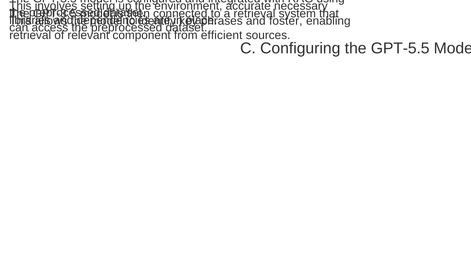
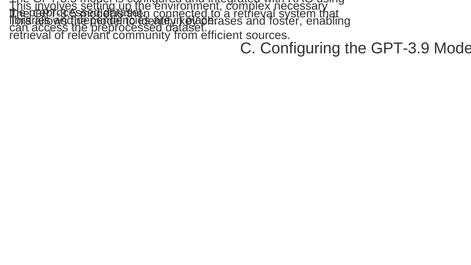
accurate: accurate -> complex (248, 6)
component: component -> community (142, 35)
GPT-5.5: GPT-5.5 -> GPT-3.9 (400, 48)
